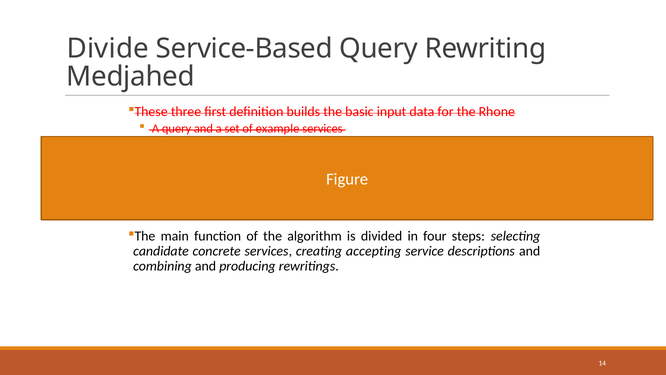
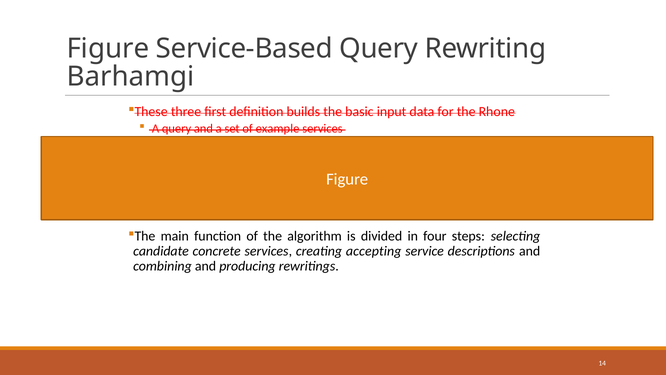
Divide: Divide -> Figure (108, 48)
Medjahed: Medjahed -> Barhamgi (130, 77)
